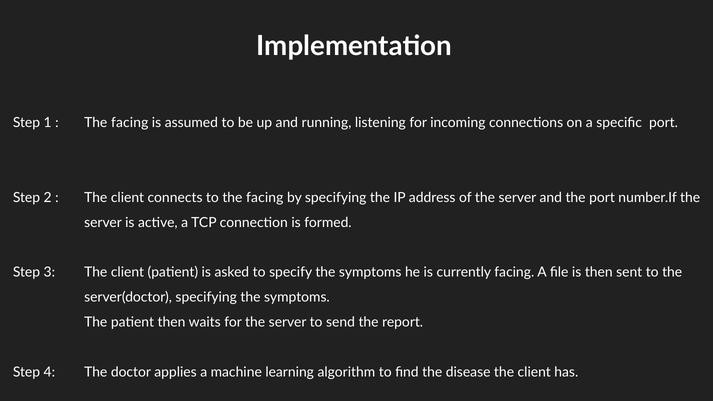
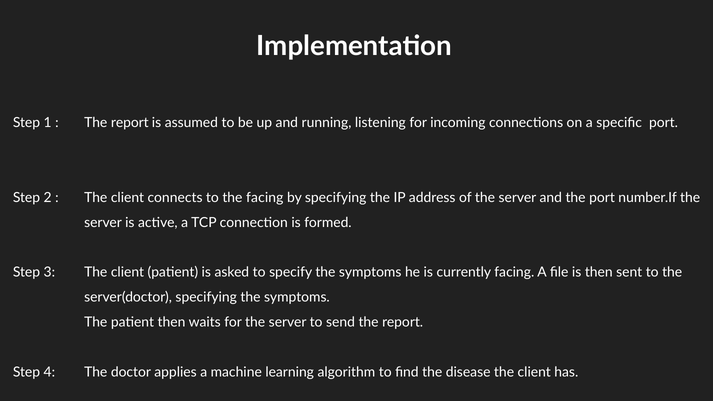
facing: facing -> report (130, 123)
